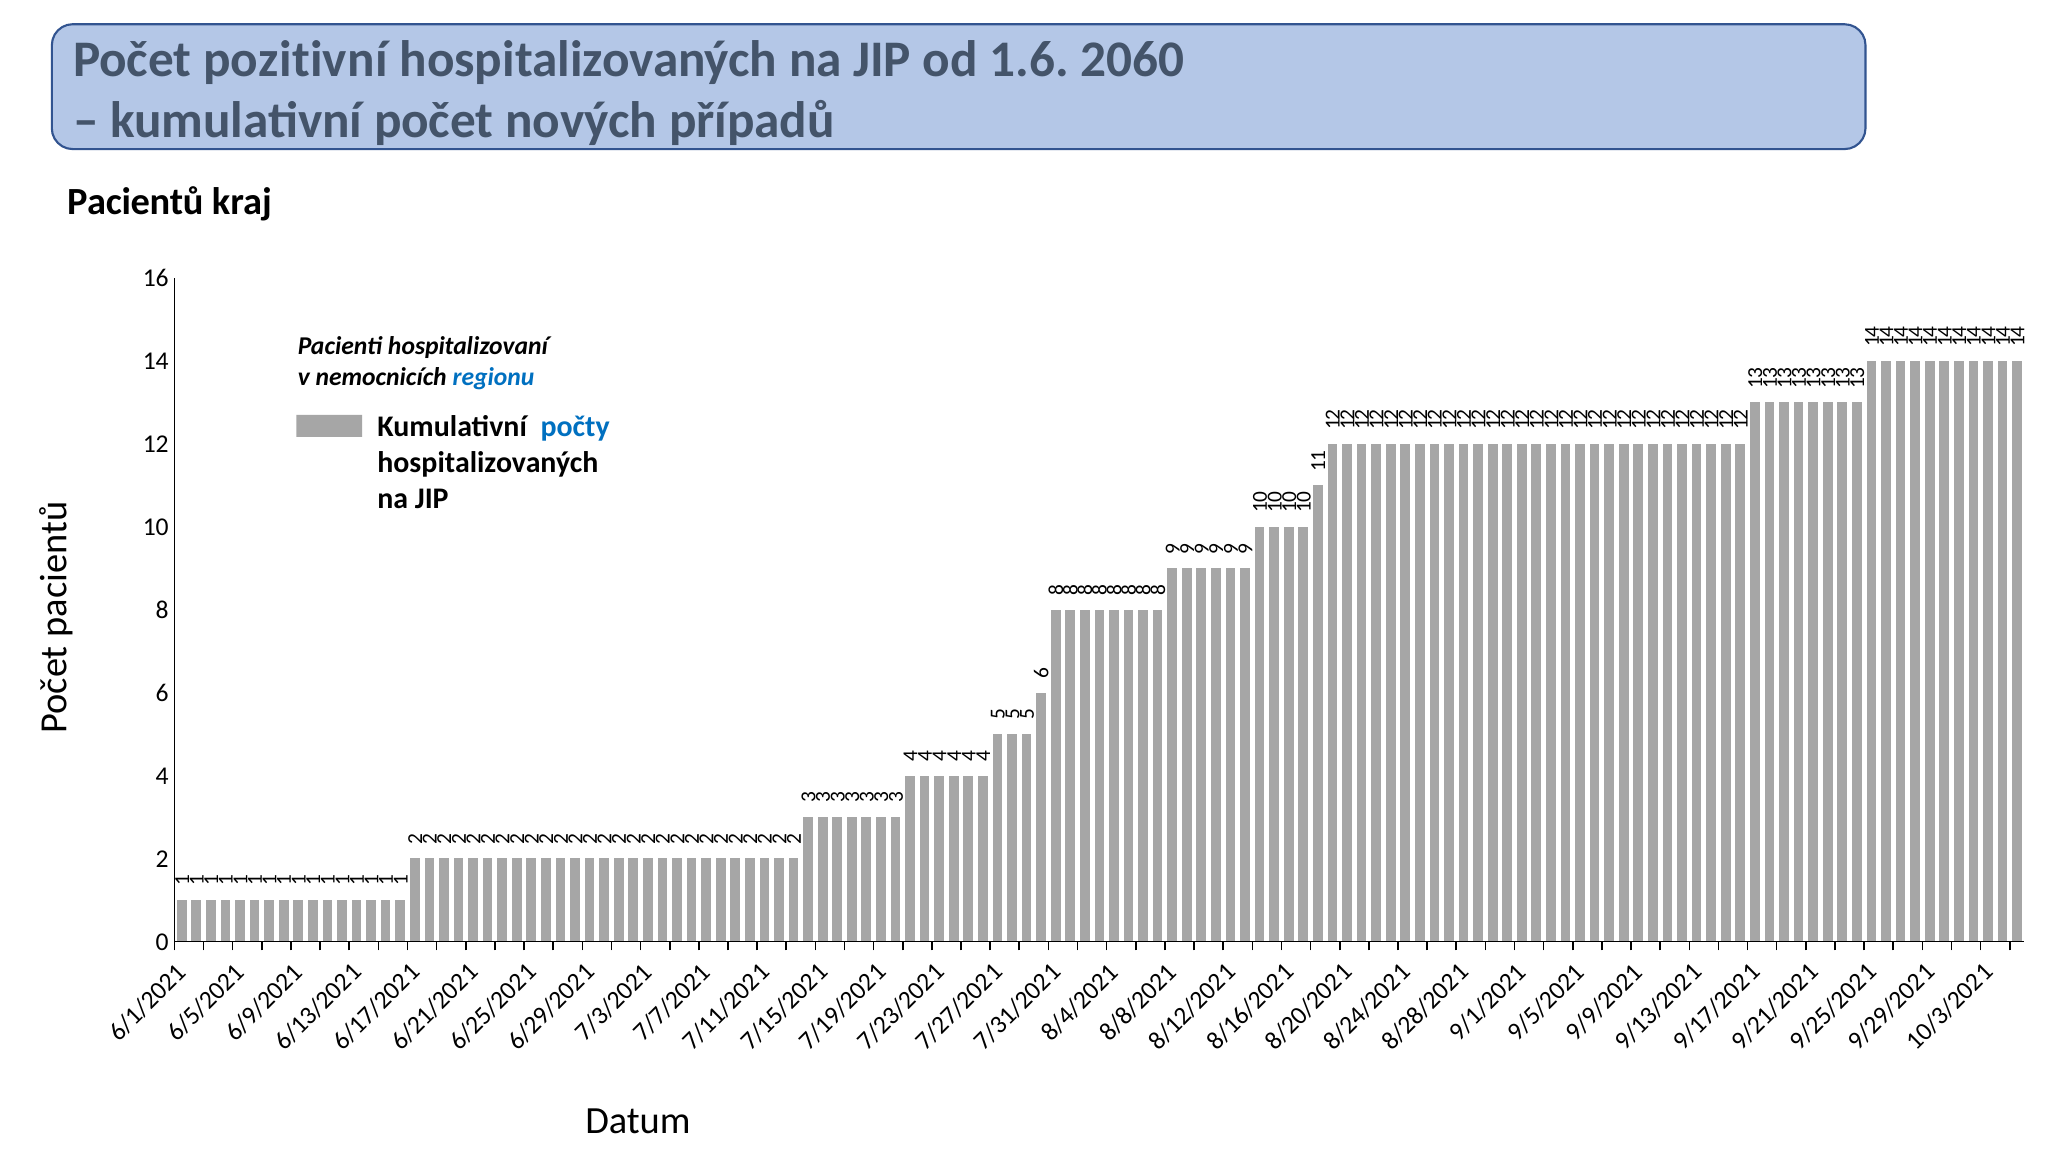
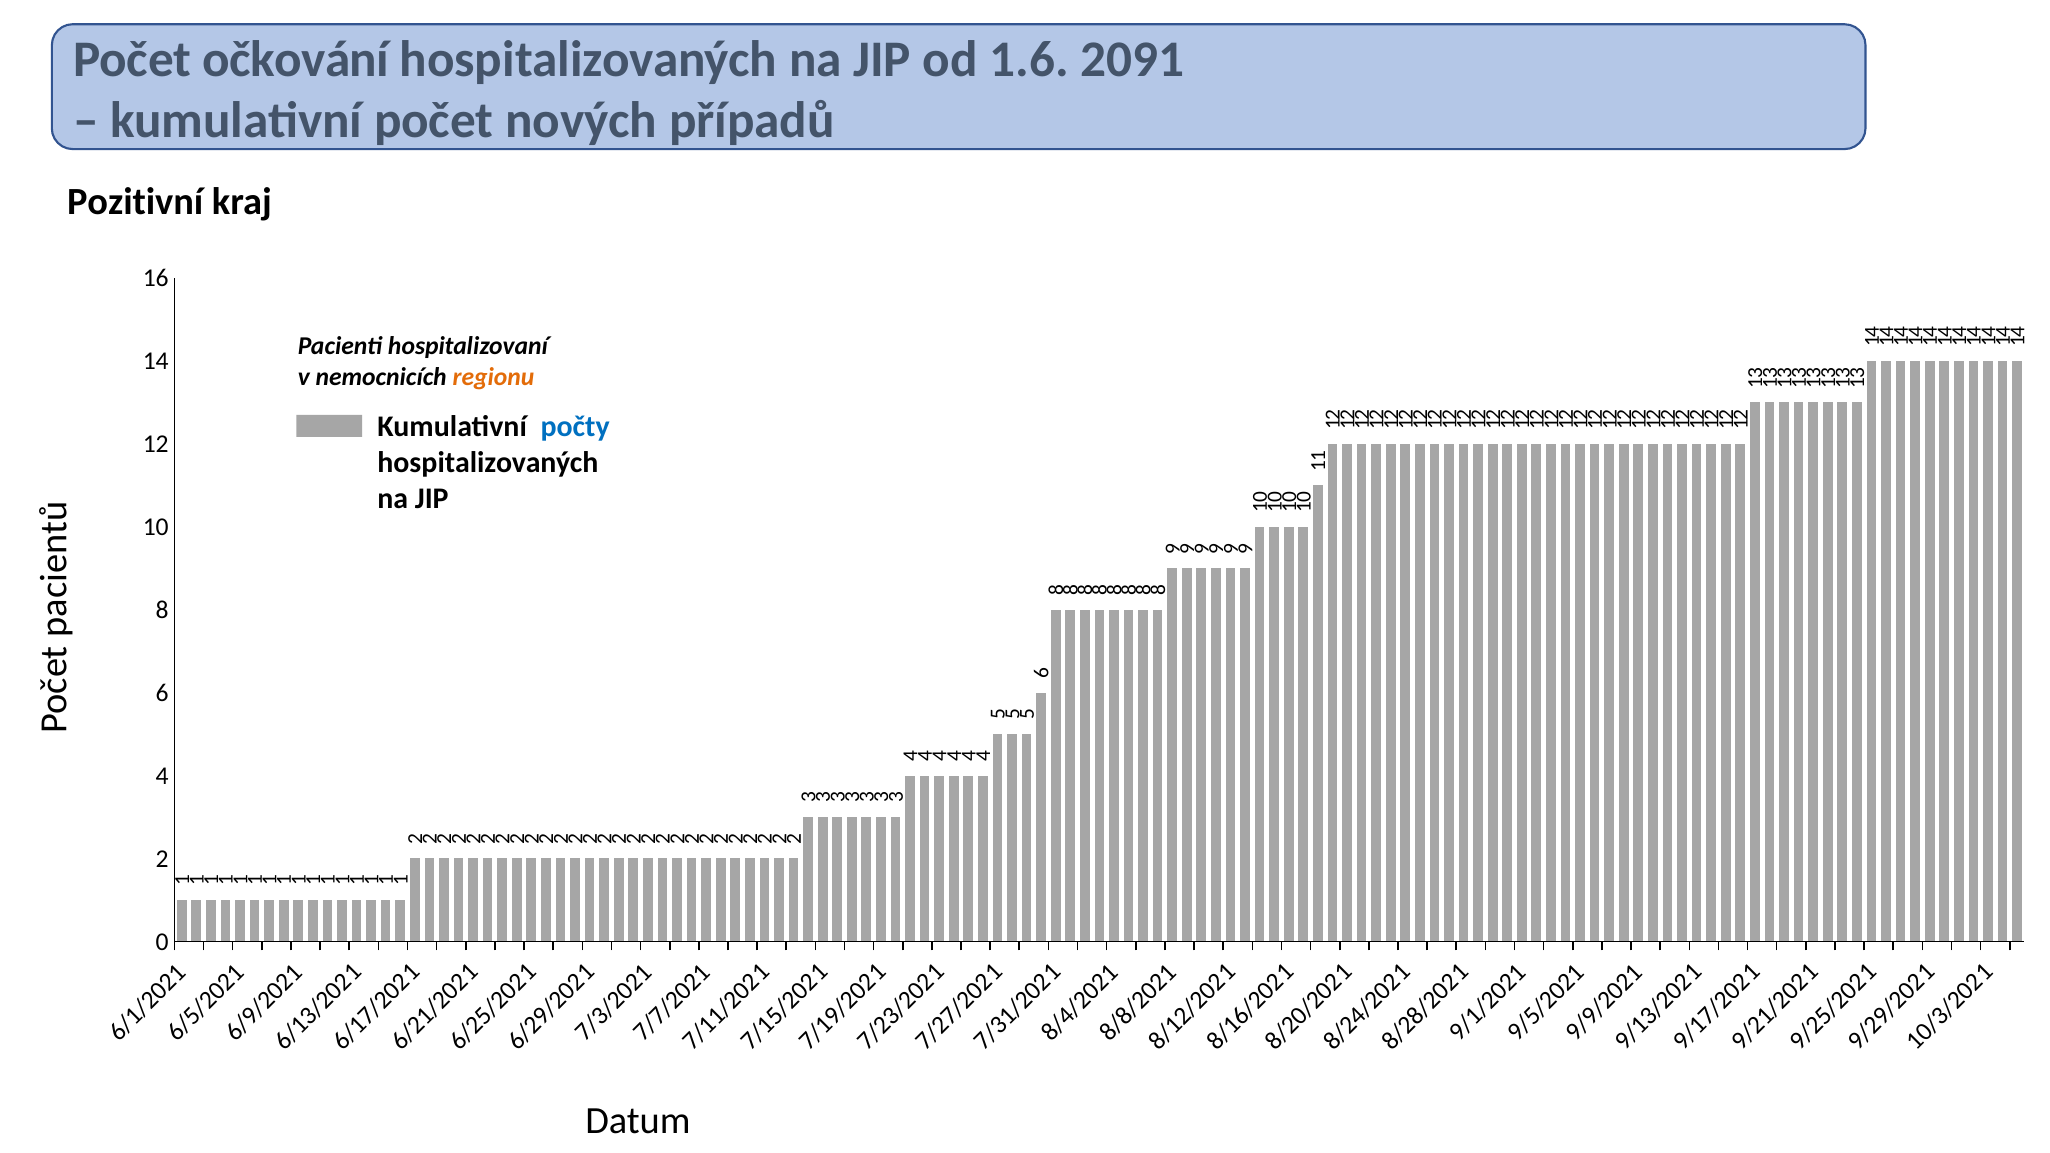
pozitivní: pozitivní -> očkování (296, 59)
2060: 2060 -> 2091 (1132, 59)
Pacientů: Pacientů -> Pozitivní (135, 202)
regionu colour: blue -> orange (494, 377)
